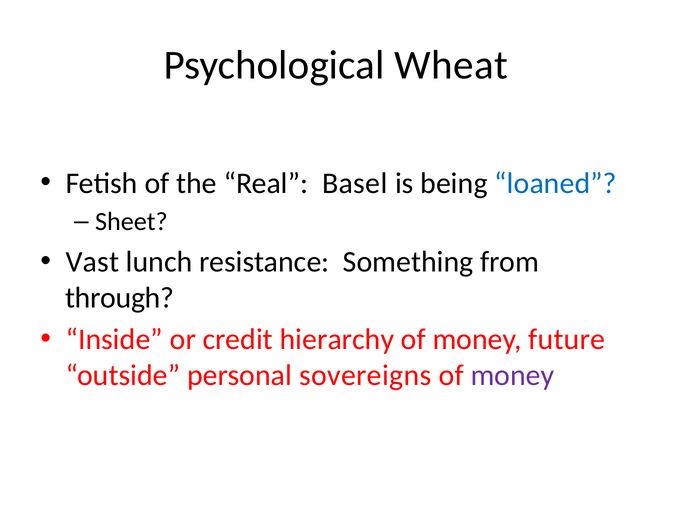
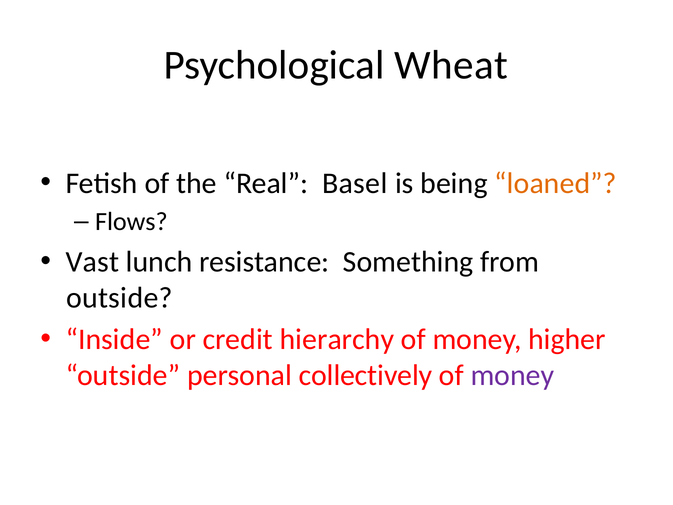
loaned colour: blue -> orange (556, 183)
Sheet: Sheet -> Flows (131, 222)
through: through -> outside (119, 298)
future: future -> higher (567, 339)
sovereigns: sovereigns -> collectively (366, 375)
